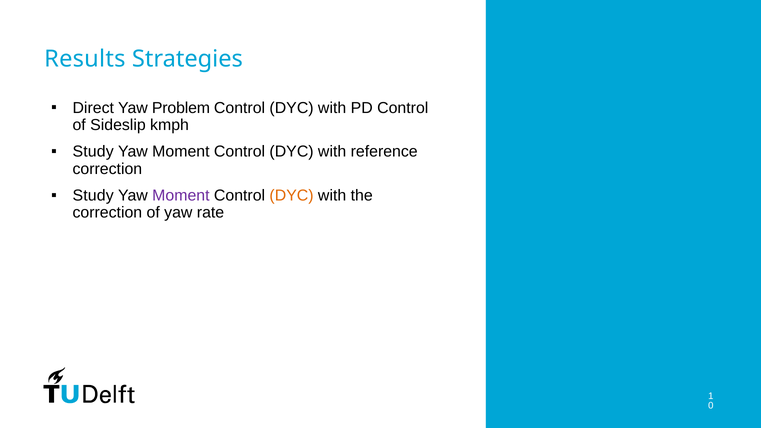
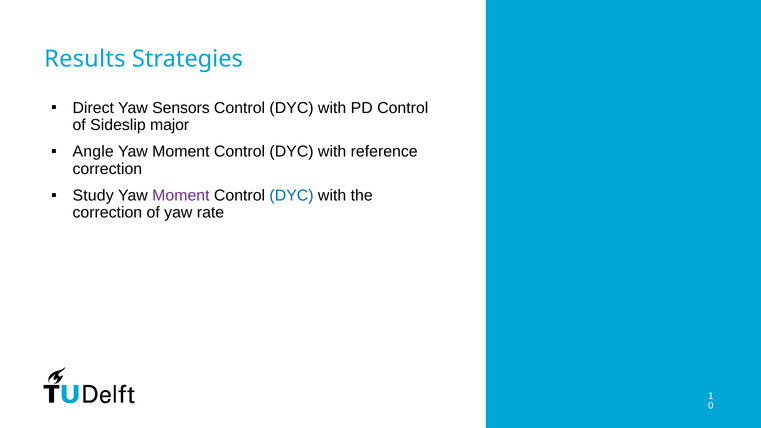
Problem: Problem -> Sensors (181, 108)
kmph: kmph -> major (170, 125)
Study: Study -> Angle (93, 152)
DYC colour: orange -> blue (292, 195)
